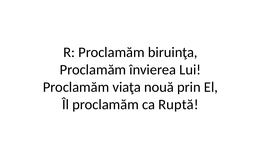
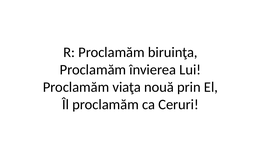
Ruptă: Ruptă -> Ceruri (179, 104)
